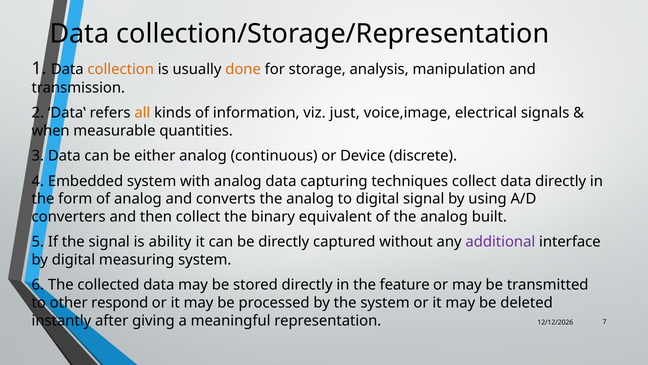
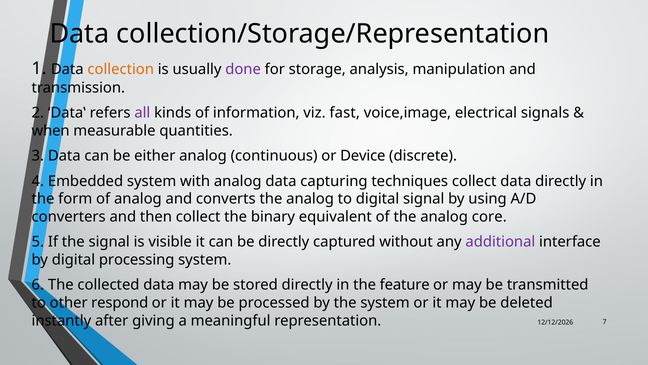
done colour: orange -> purple (243, 69)
all colour: orange -> purple (142, 113)
just: just -> fast (345, 113)
built: built -> core (489, 217)
ability: ability -> visible (170, 242)
measuring: measuring -> processing (137, 259)
